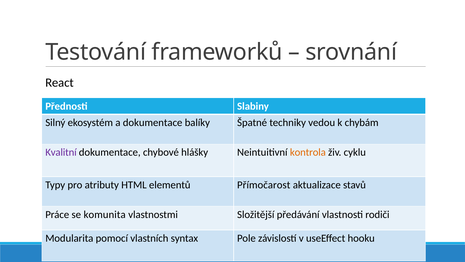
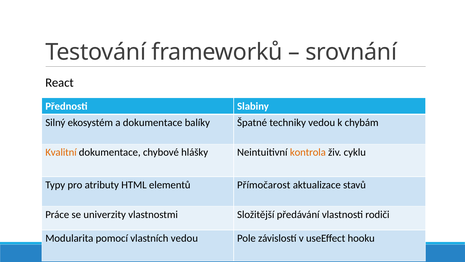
Kvalitní colour: purple -> orange (61, 152)
komunita: komunita -> univerzity (105, 214)
vlastních syntax: syntax -> vedou (184, 238)
